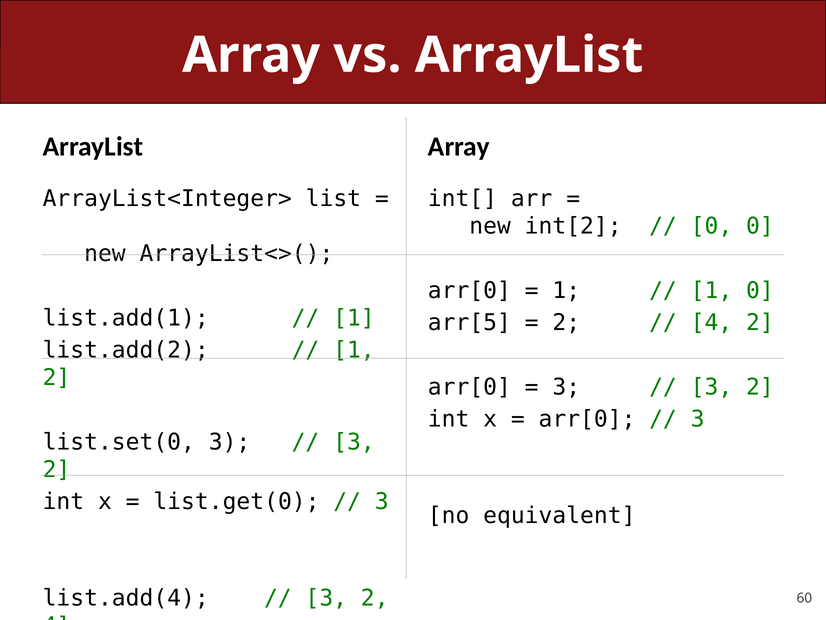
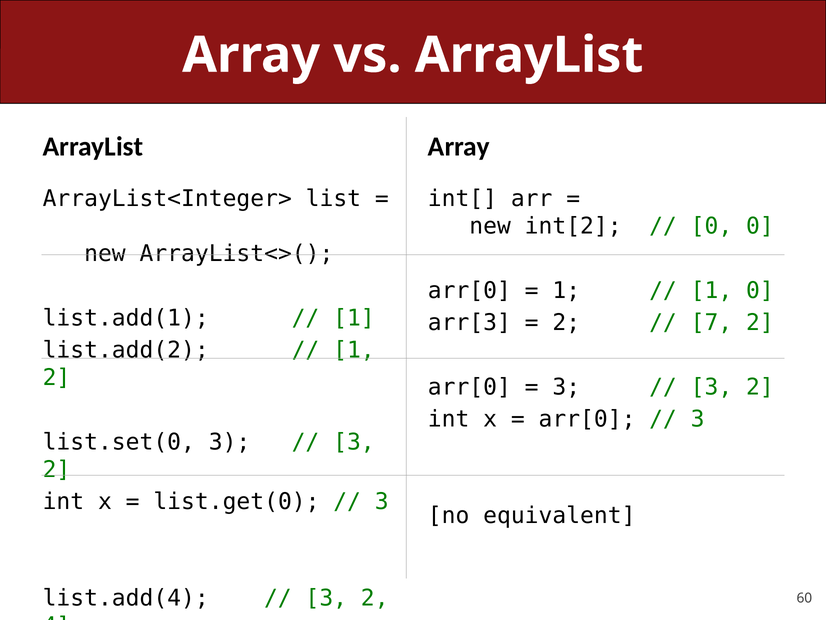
arr[5: arr[5 -> arr[3 (469, 322)
4: 4 -> 7 (711, 322)
